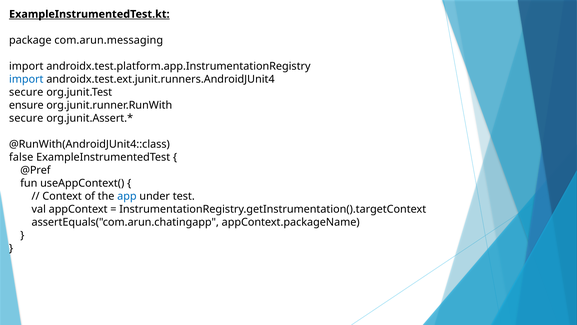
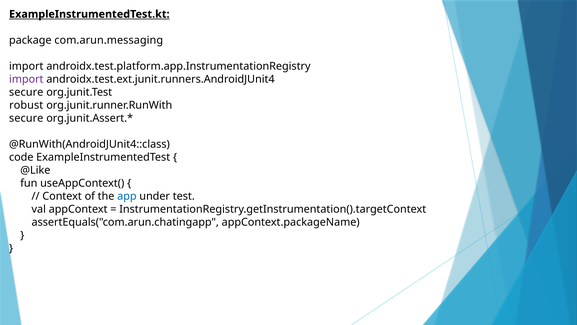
import colour: blue -> purple (26, 79)
ensure: ensure -> robust (26, 105)
false: false -> code (21, 157)
@Pref: @Pref -> @Like (35, 170)
